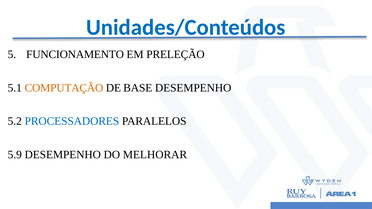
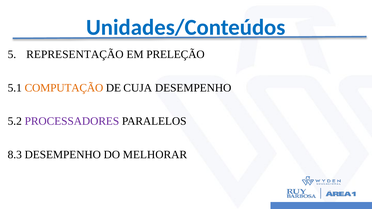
FUNCIONAMENTO: FUNCIONAMENTO -> REPRESENTAÇÃO (75, 54)
BASE: BASE -> CUJA (138, 88)
PROCESSADORES colour: blue -> purple (72, 121)
5.9: 5.9 -> 8.3 (15, 155)
